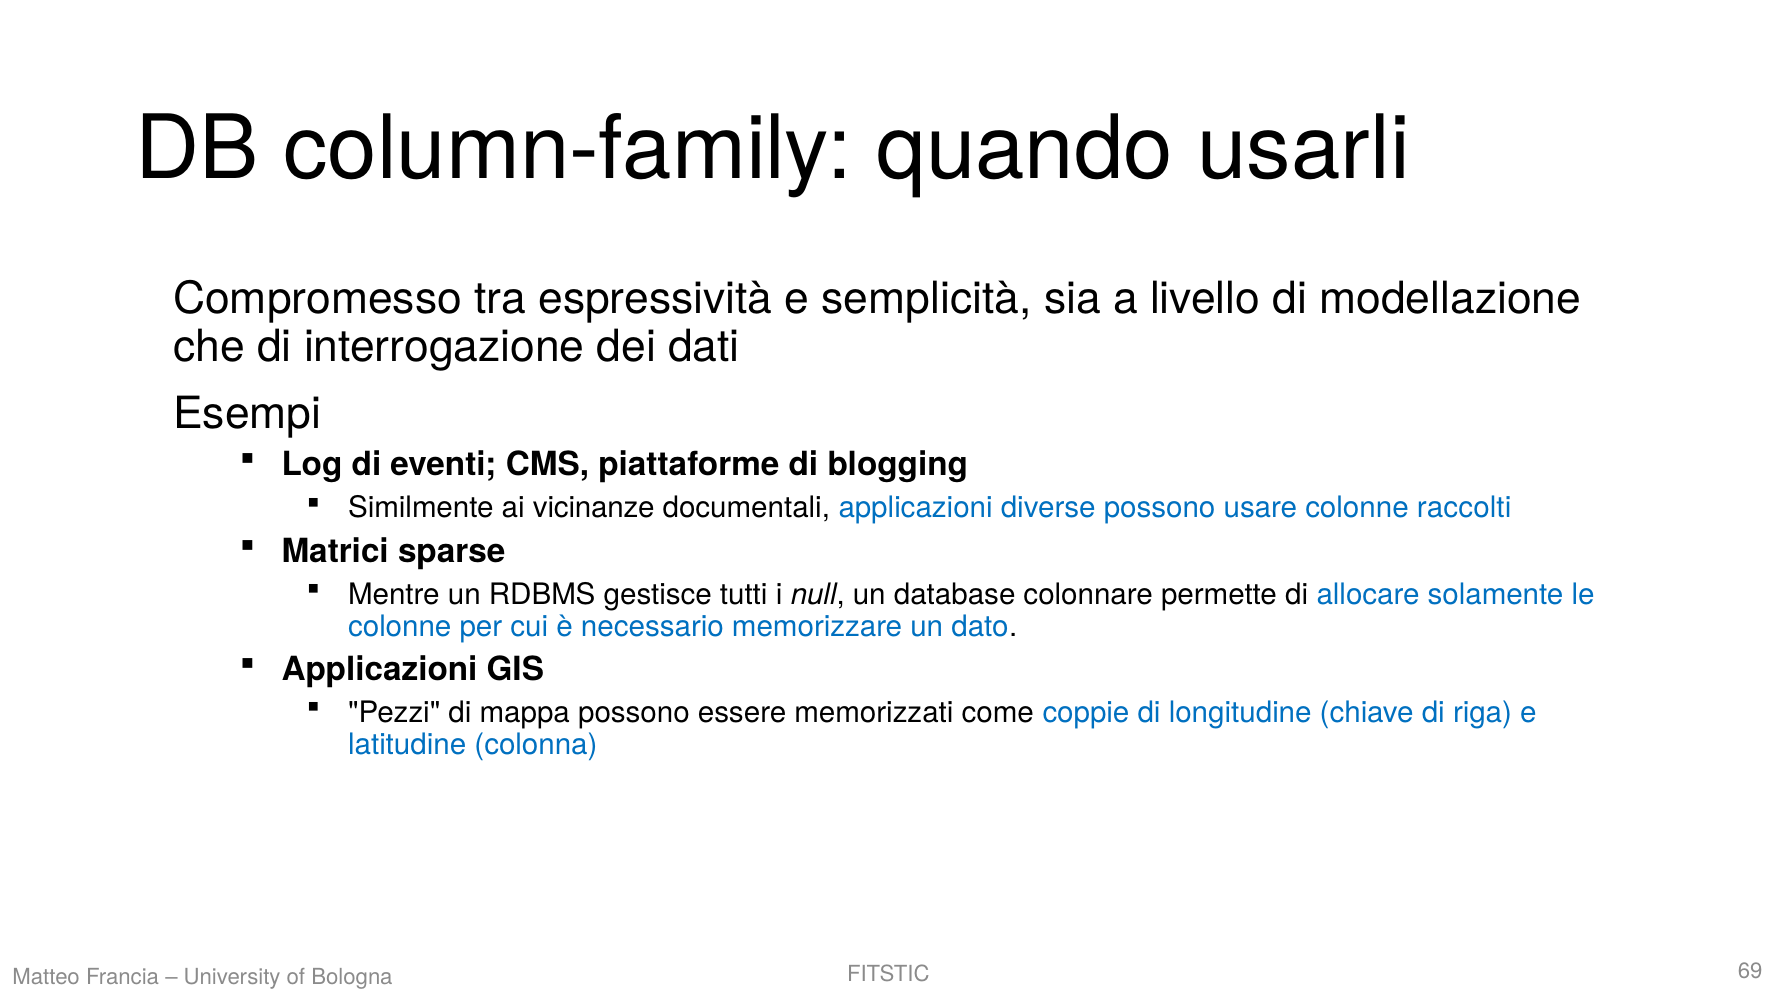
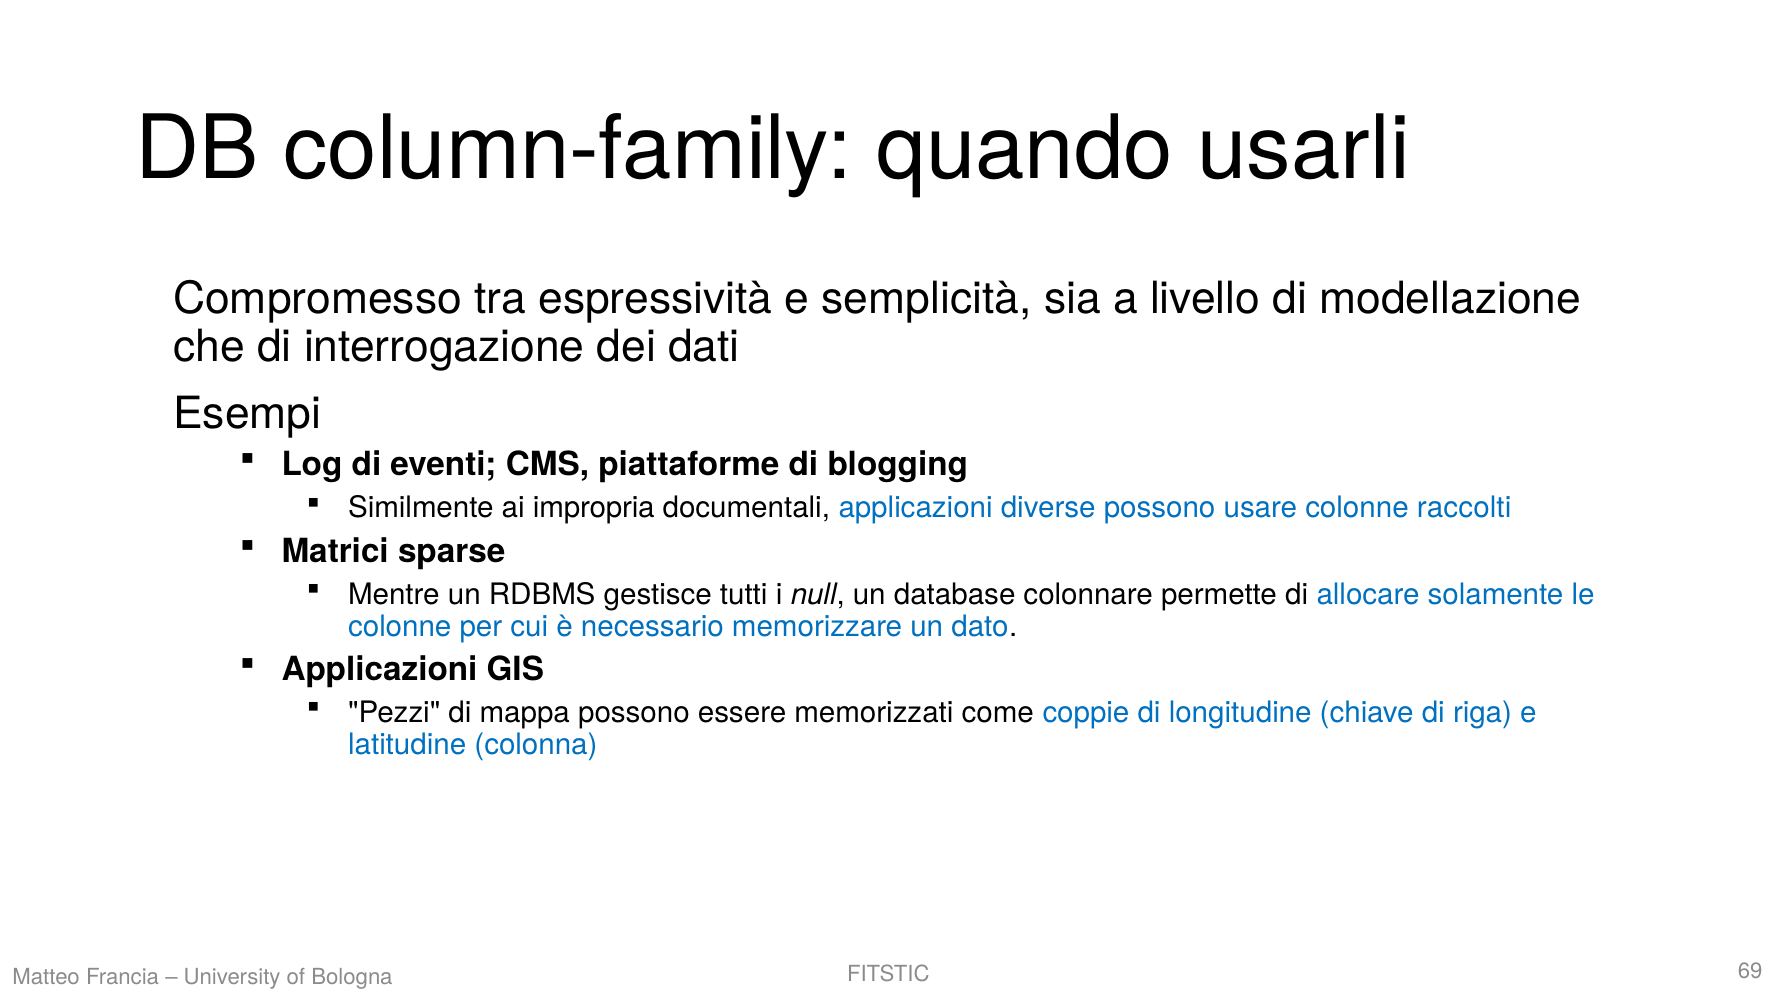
vicinanze: vicinanze -> impropria (594, 508)
